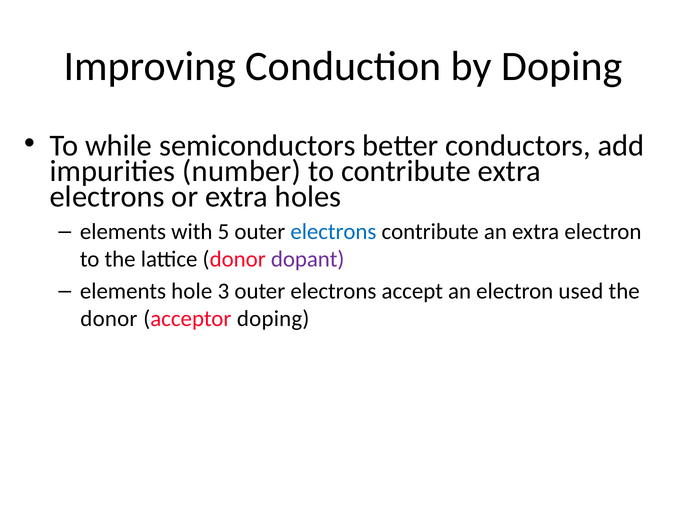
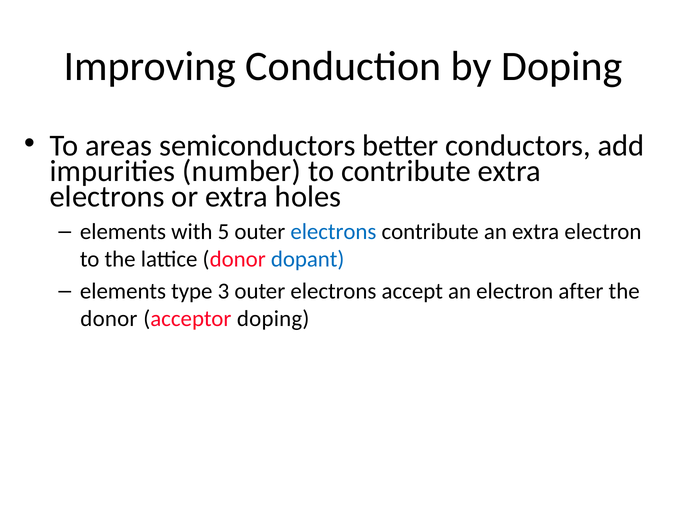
while: while -> areas (119, 146)
dopant colour: purple -> blue (308, 259)
hole: hole -> type (192, 292)
used: used -> after (581, 292)
